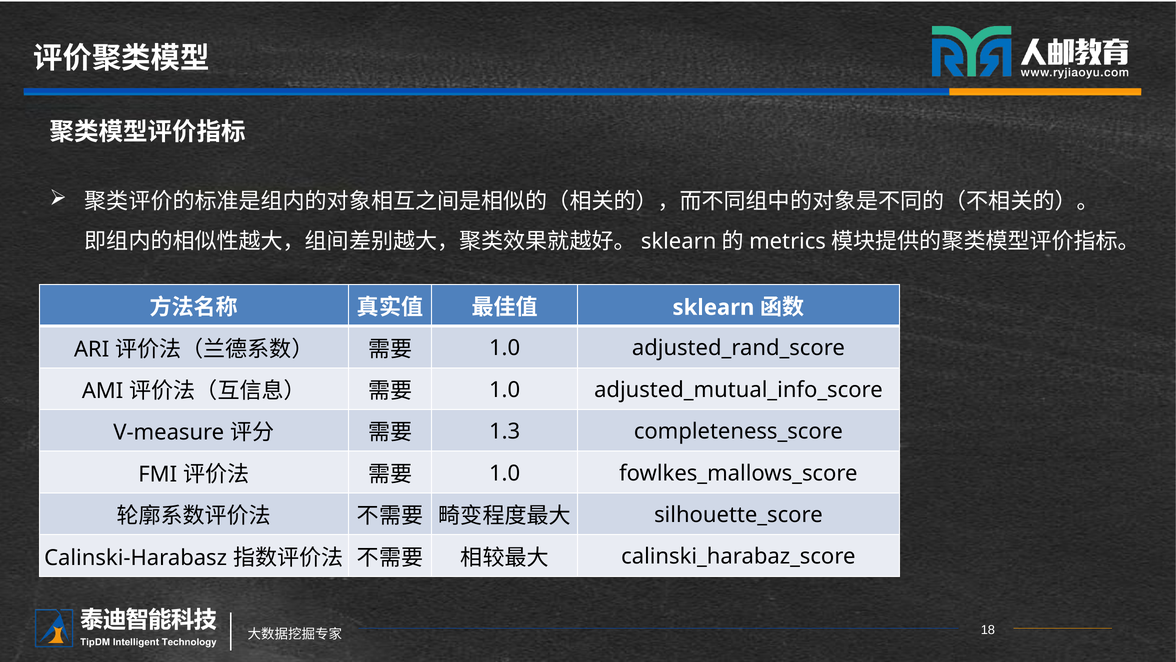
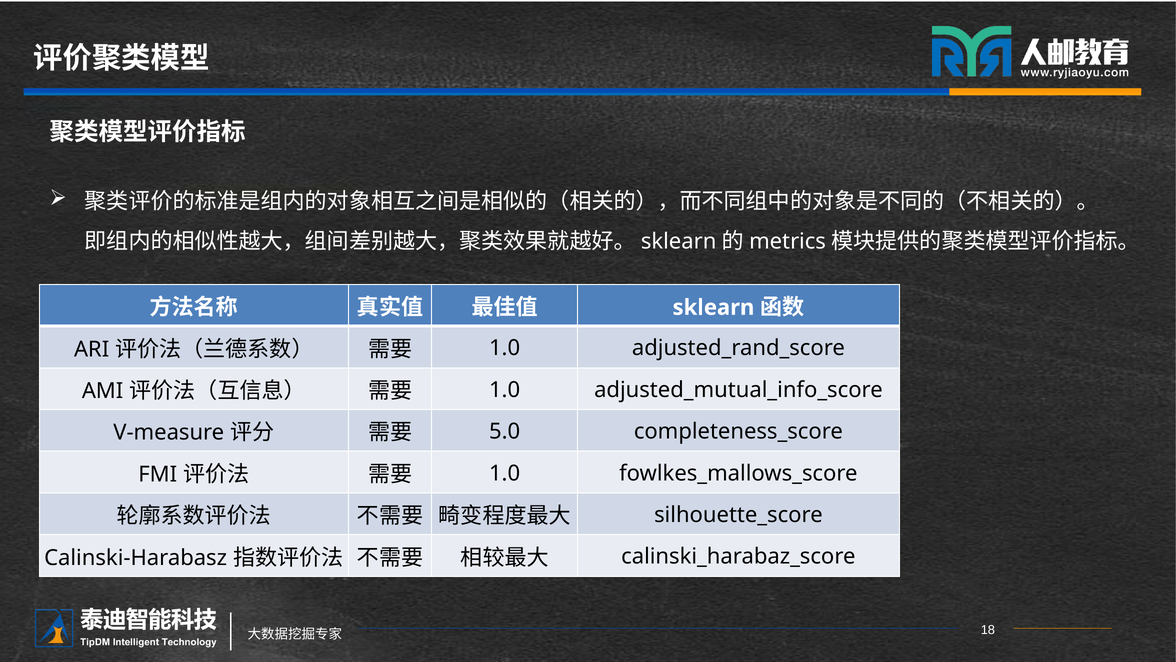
1.3: 1.3 -> 5.0 (505, 431)
